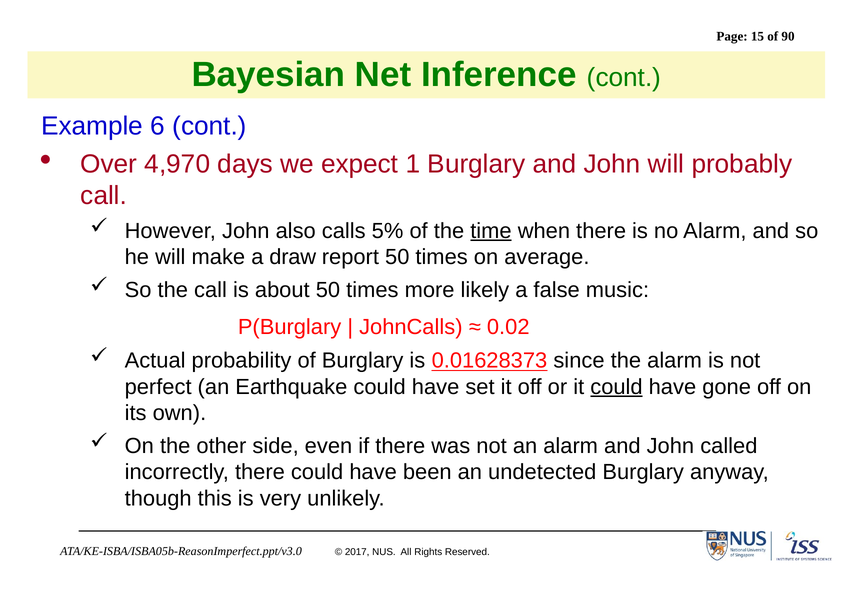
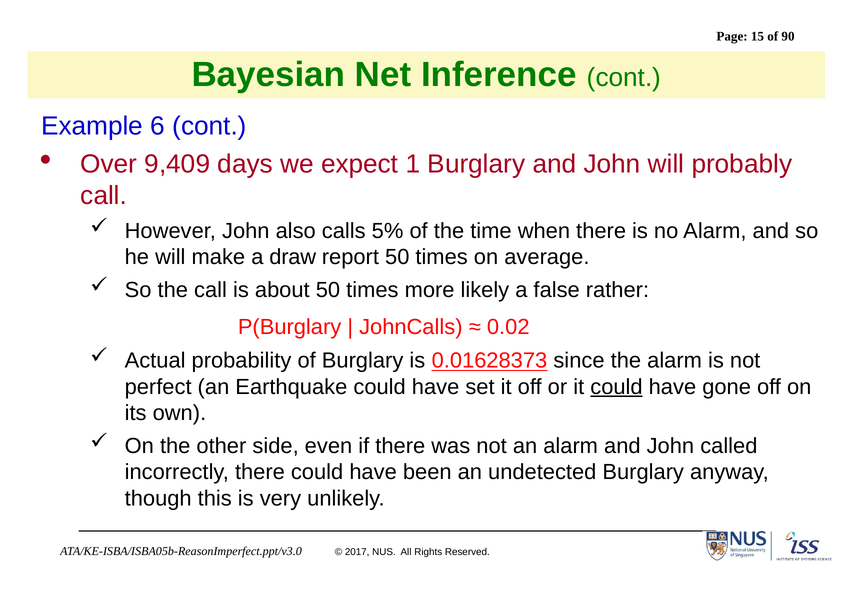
4,970: 4,970 -> 9,409 (177, 164)
time underline: present -> none (491, 231)
music: music -> rather (617, 290)
